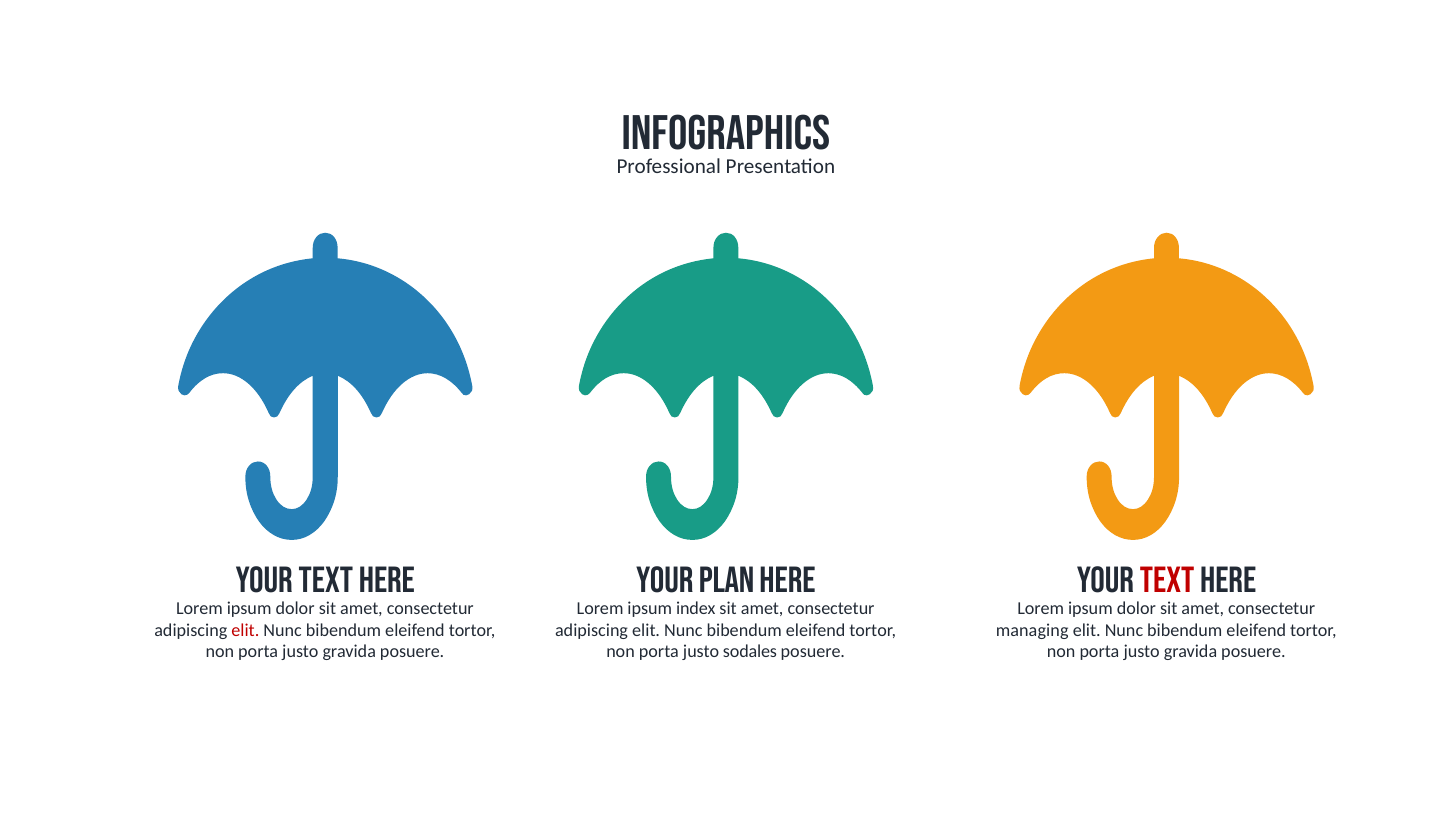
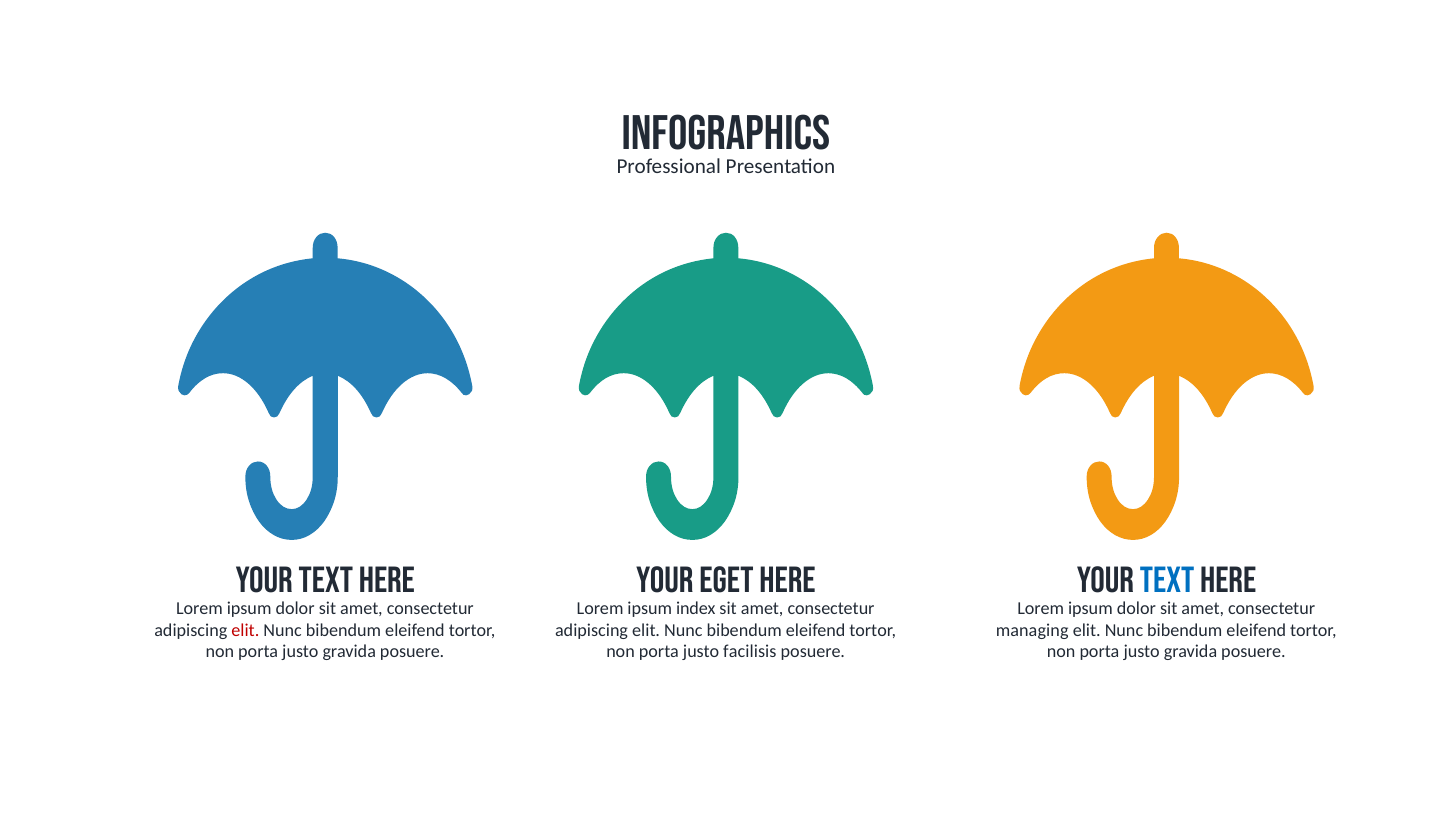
plan: plan -> eget (726, 581)
text colour: red -> blue (1167, 581)
sodales: sodales -> facilisis (750, 652)
